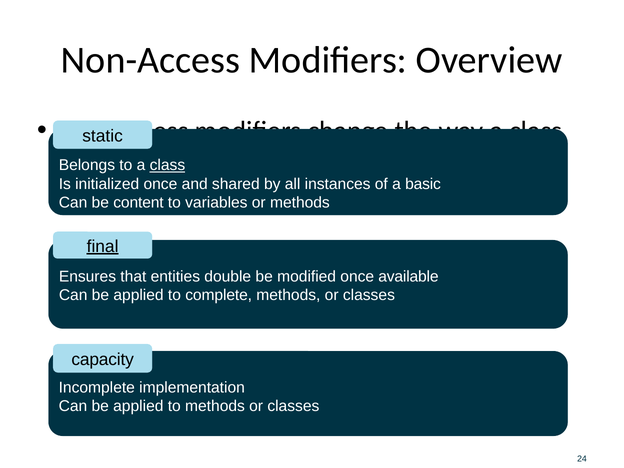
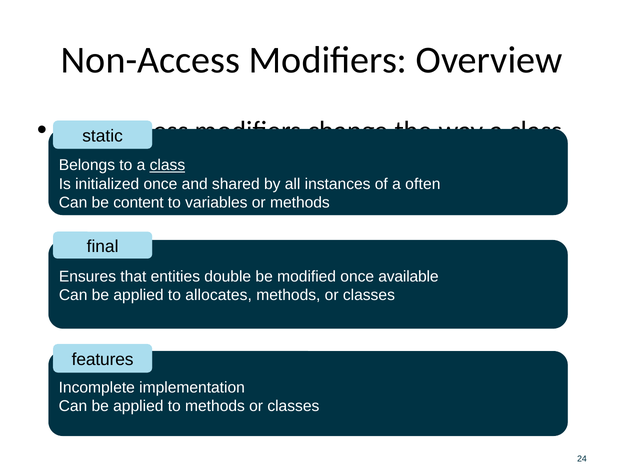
basic: basic -> often (423, 184)
final underline: present -> none (103, 246)
complete: complete -> allocates (219, 295)
capacity: capacity -> features (103, 359)
